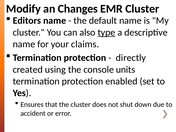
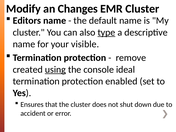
claims: claims -> visible (85, 44)
directly: directly -> remove (131, 58)
using underline: none -> present (55, 69)
units: units -> ideal (126, 69)
